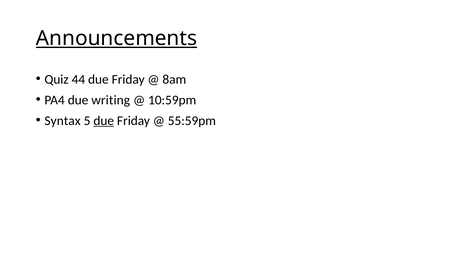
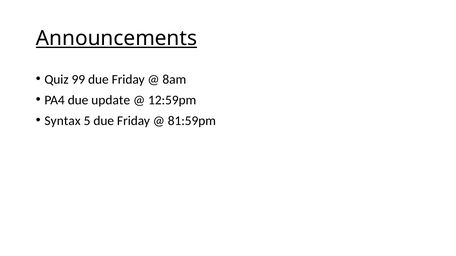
44: 44 -> 99 (78, 79)
writing: writing -> update (111, 100)
10:59pm: 10:59pm -> 12:59pm (172, 100)
due underline: present -> none (104, 121)
55:59pm: 55:59pm -> 81:59pm (192, 121)
